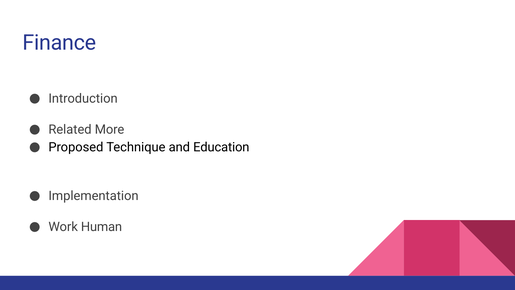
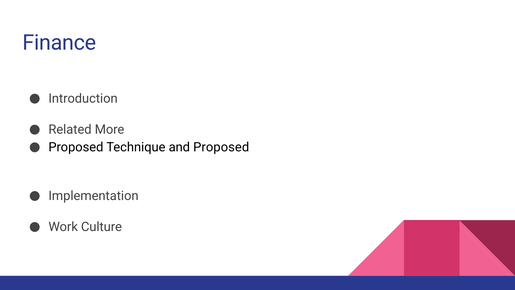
and Education: Education -> Proposed (221, 147)
Human: Human -> Culture (101, 227)
